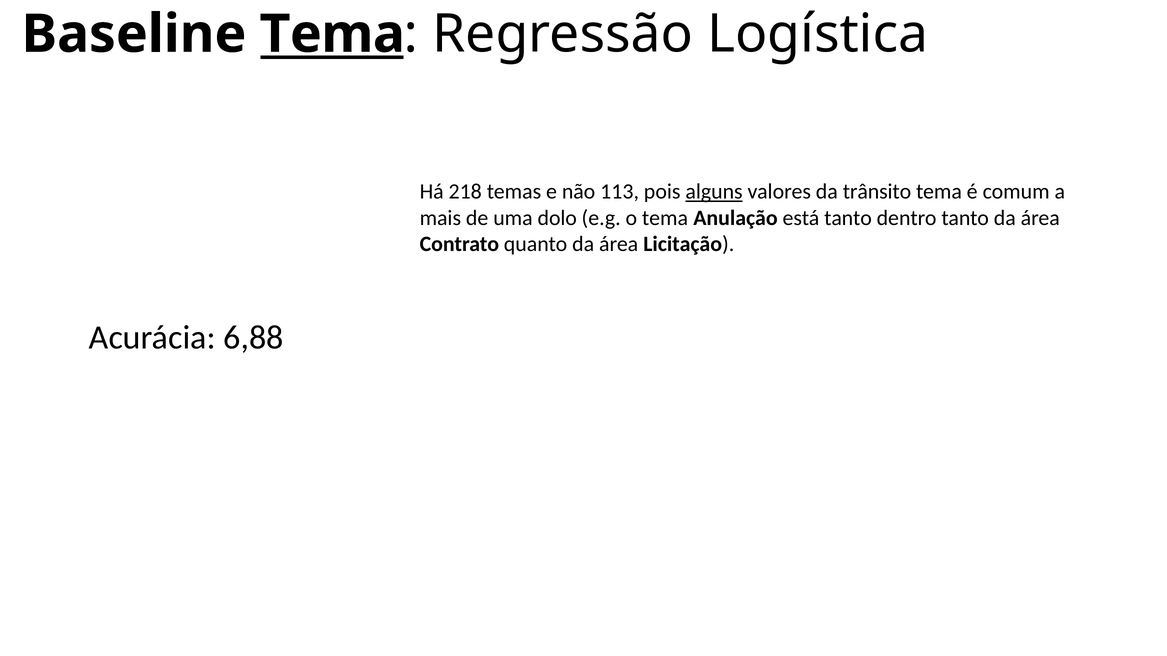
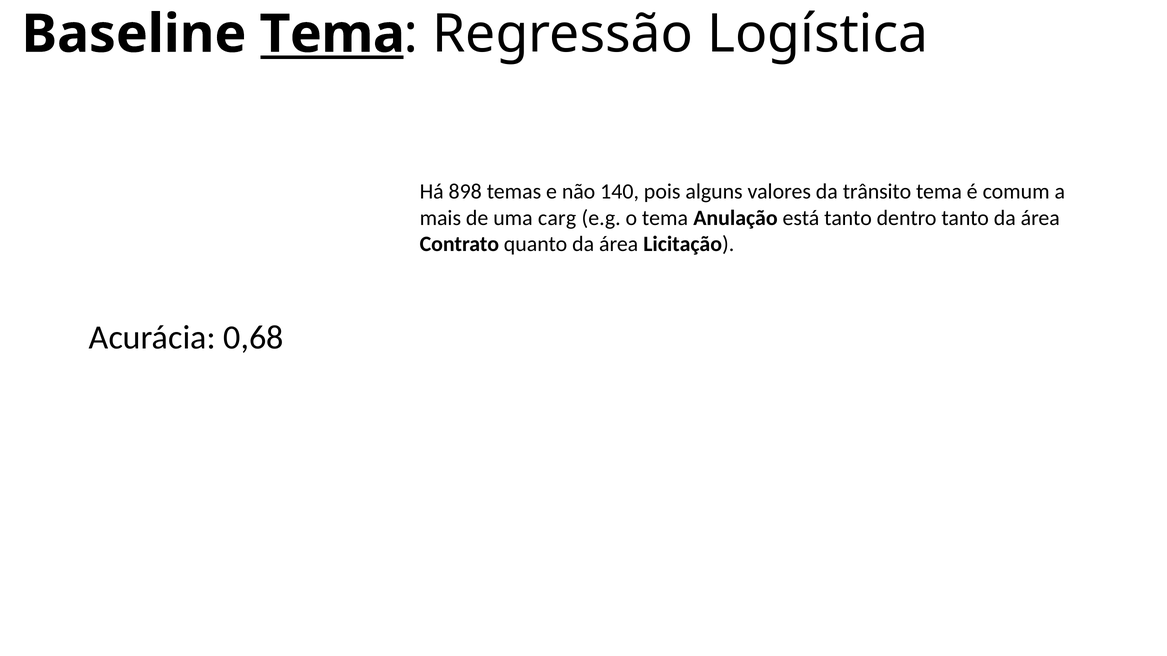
218: 218 -> 898 (465, 192)
113: 113 -> 140 (620, 192)
alguns underline: present -> none (714, 192)
dolo: dolo -> carg (557, 218)
6,88: 6,88 -> 0,68 (253, 338)
